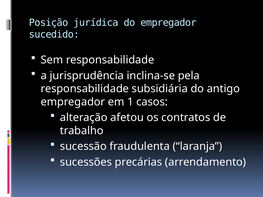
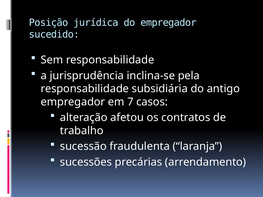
1: 1 -> 7 (130, 102)
